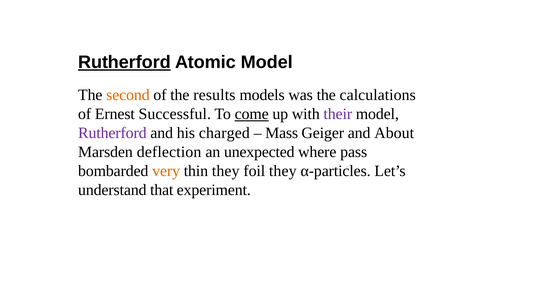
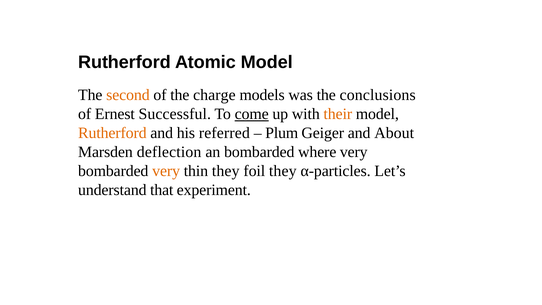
Rutherford underline: present -> none (124, 62)
results: results -> charge (214, 95)
calculations: calculations -> conclusions (378, 95)
their colour: purple -> orange (338, 114)
Rutherford colour: purple -> orange (112, 133)
charged: charged -> referred (224, 133)
Mass: Mass -> Plum (282, 133)
an unexpected: unexpected -> bombarded (259, 152)
where pass: pass -> very (354, 152)
